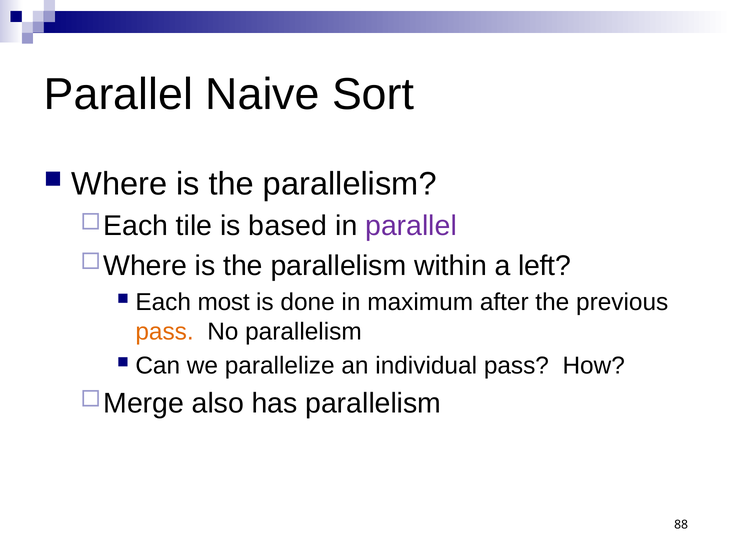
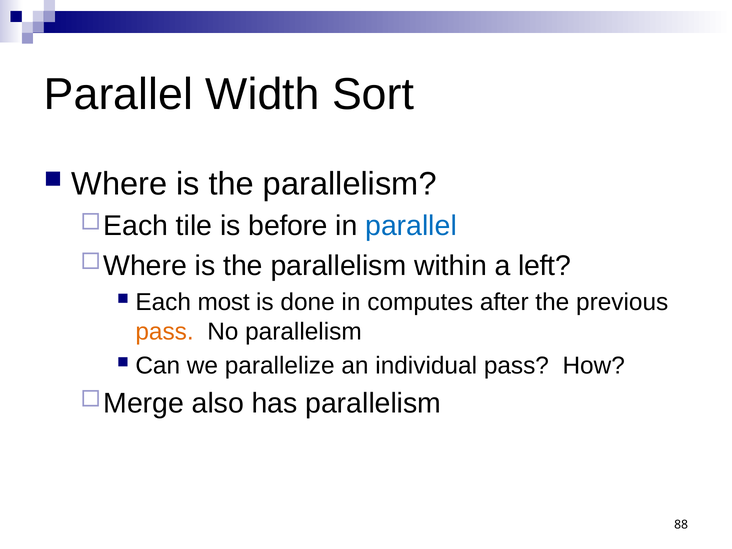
Naive: Naive -> Width (263, 95)
based: based -> before (288, 226)
parallel colour: purple -> blue (411, 226)
maximum: maximum -> computes (420, 302)
